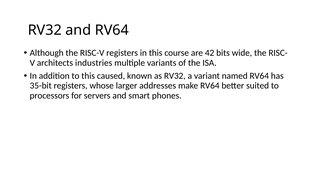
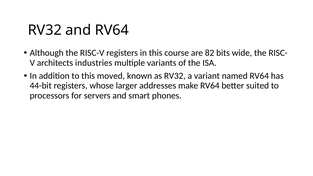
42: 42 -> 82 (210, 53)
caused: caused -> moved (111, 76)
35-bit: 35-bit -> 44-bit (41, 86)
